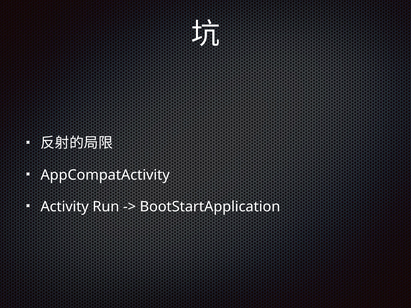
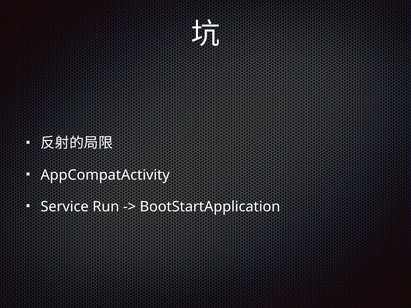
Activity: Activity -> Service (65, 207)
